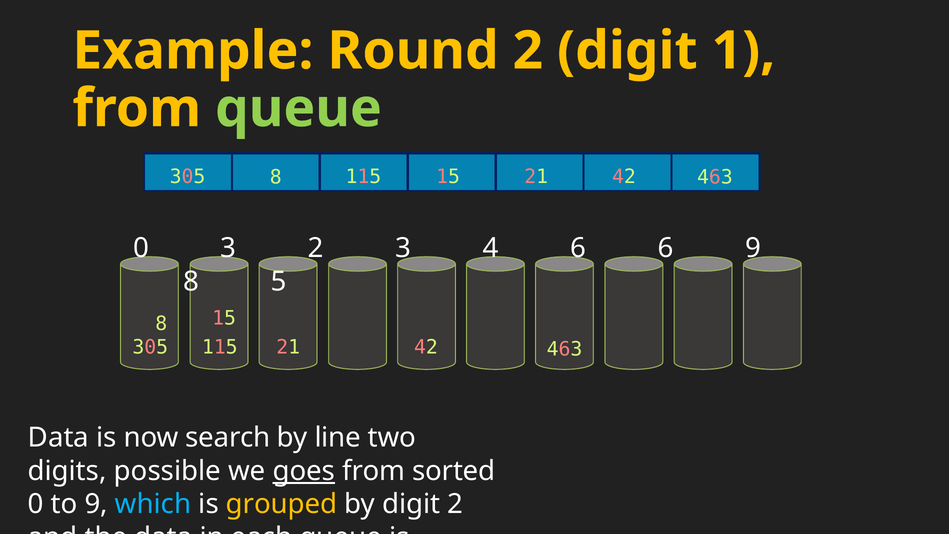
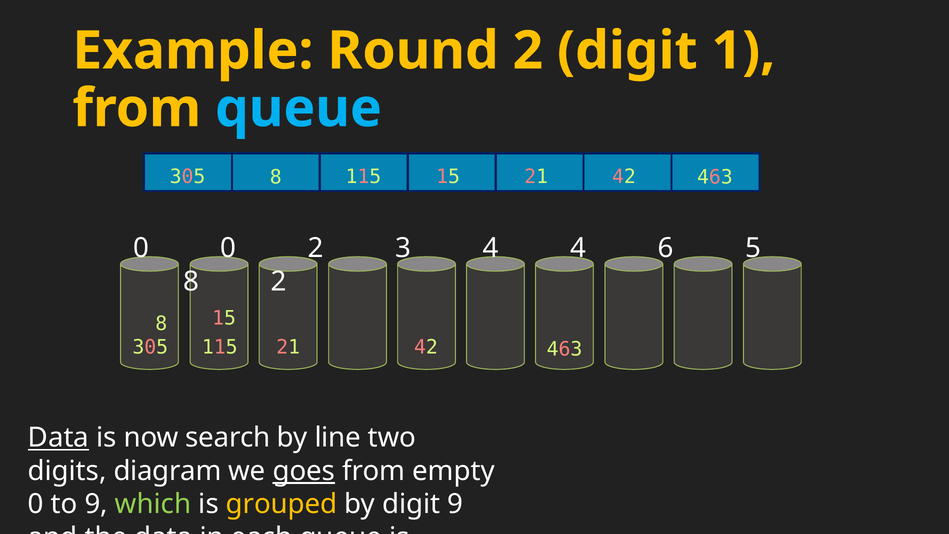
queue colour: light green -> light blue (298, 108)
0 3: 3 -> 0 (228, 248)
4 6: 6 -> 4 (578, 248)
6 9: 9 -> 5 (753, 248)
8 5: 5 -> 2 (279, 281)
Data underline: none -> present (58, 438)
possible: possible -> diagram (168, 471)
from sorted: sorted -> empty (454, 471)
which colour: light blue -> light green (153, 504)
digit 2: 2 -> 9 (455, 504)
